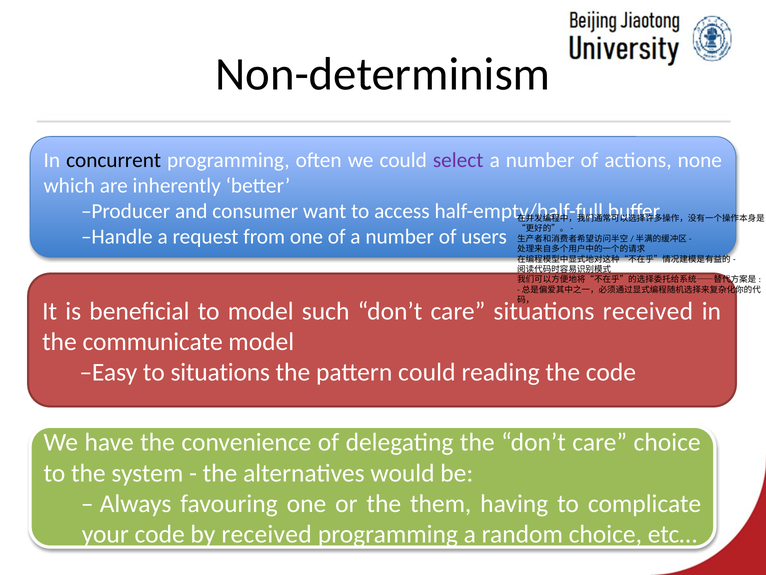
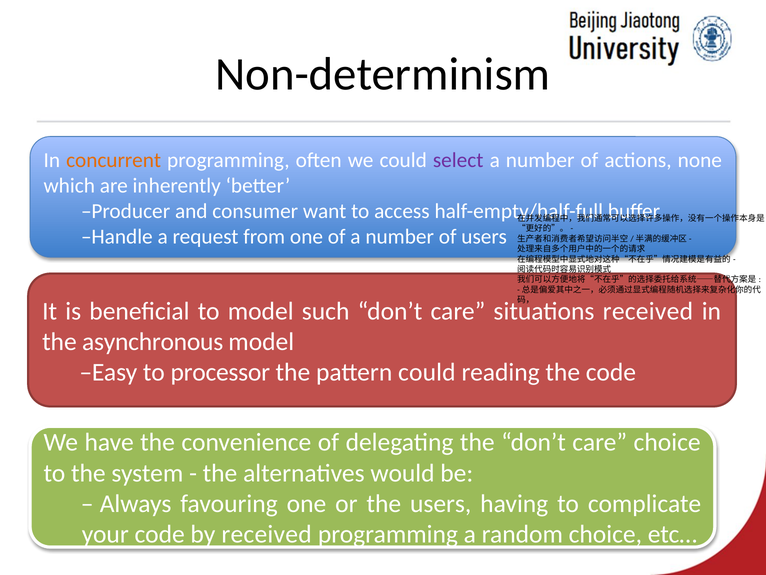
concurrent colour: black -> orange (114, 160)
communicate: communicate -> asynchronous (153, 341)
to situations: situations -> processor (220, 372)
the them: them -> users (441, 503)
